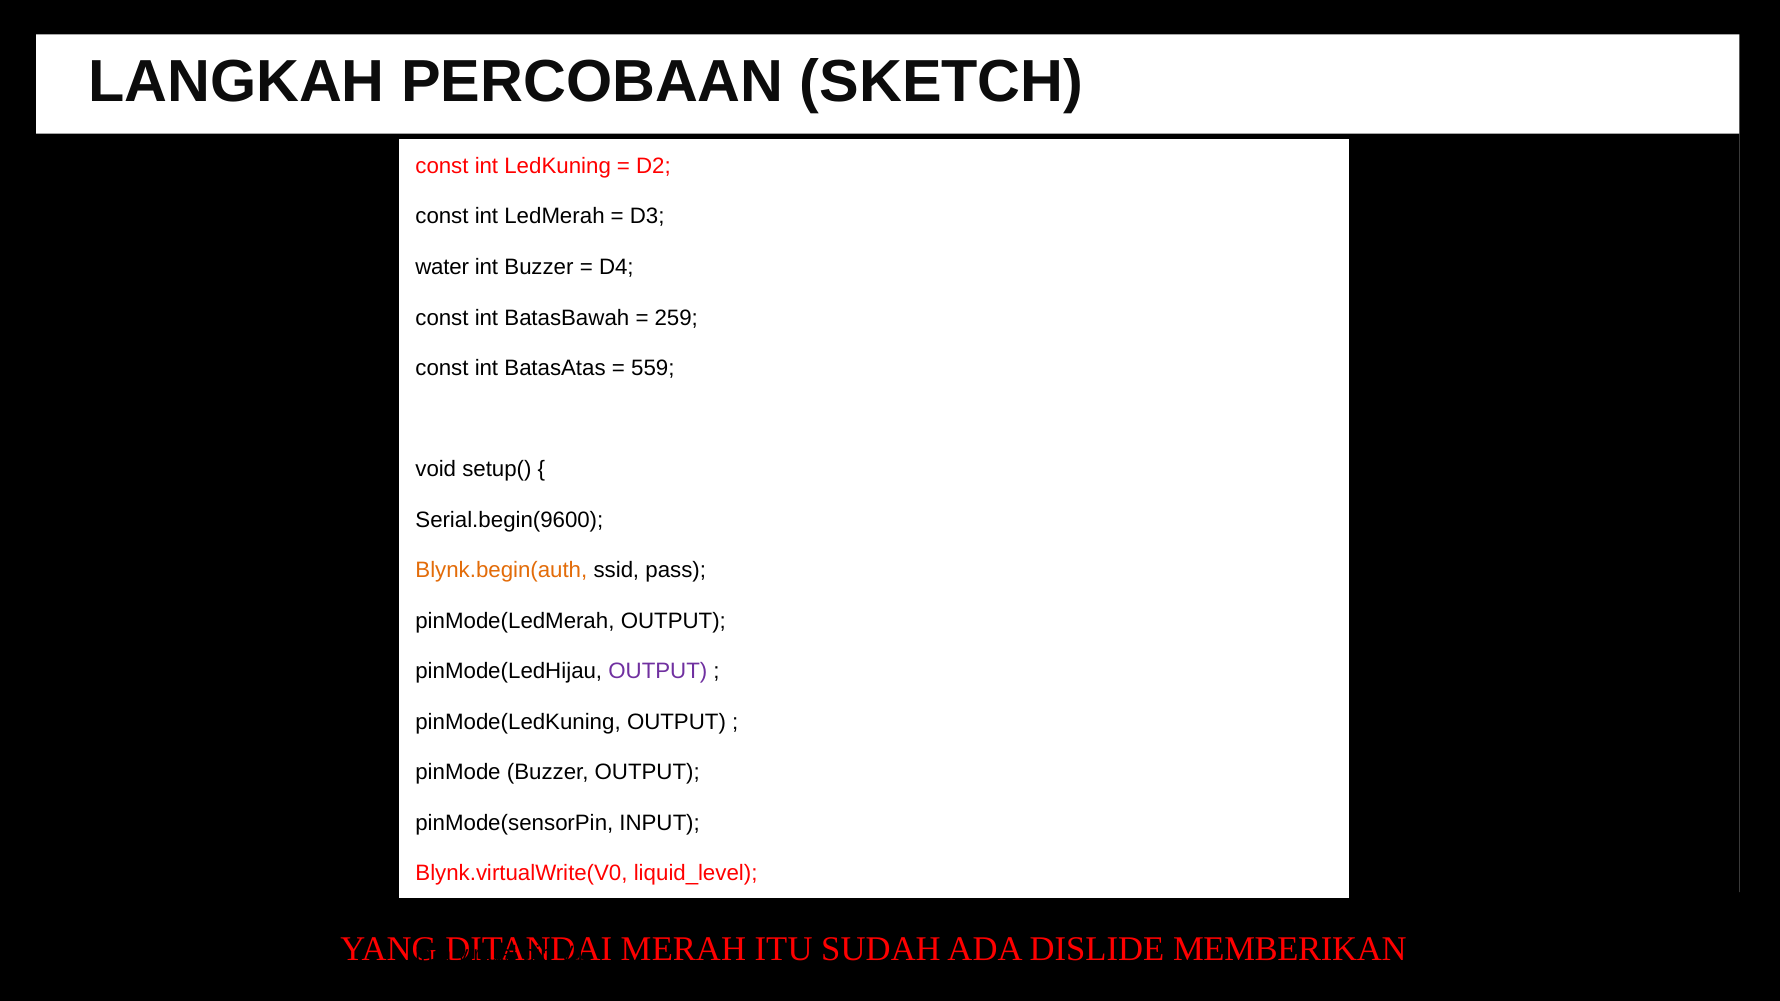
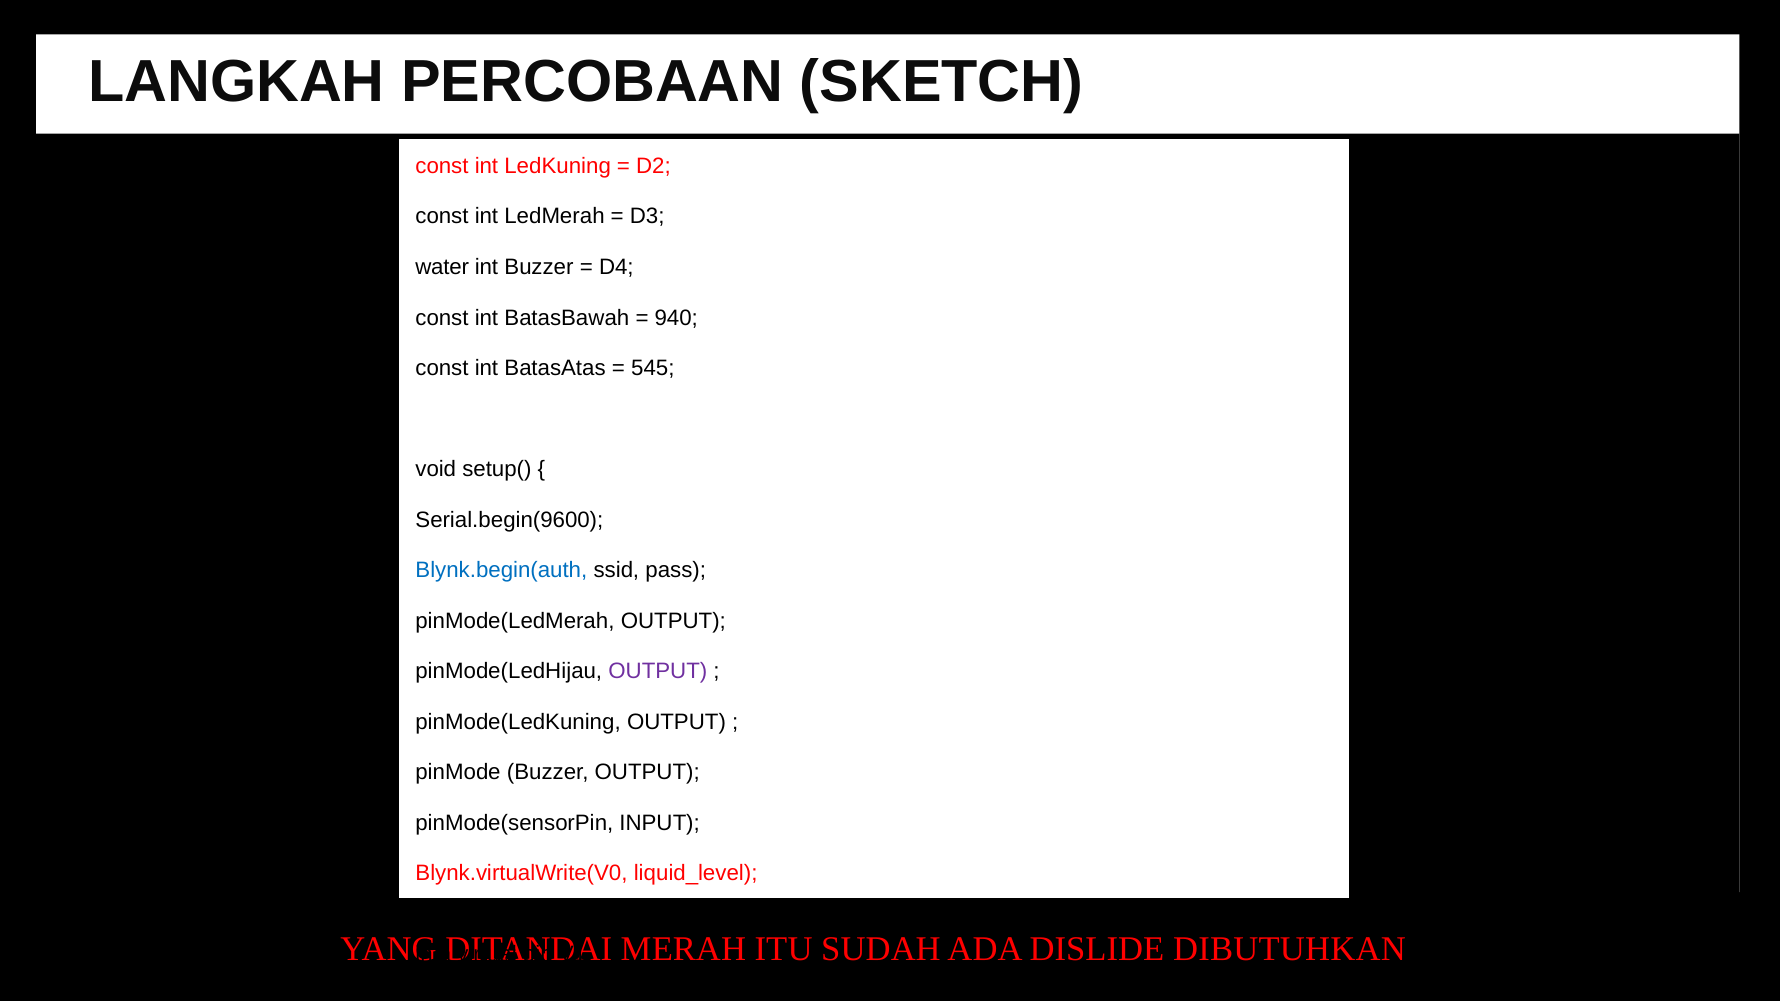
259: 259 -> 940 (676, 318)
559: 559 -> 545 (653, 368)
Blynk.begin(auth colour: orange -> blue (501, 570)
MEMBERIKAN: MEMBERIKAN -> DIBUTUHKAN (1289, 950)
